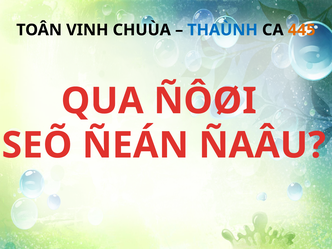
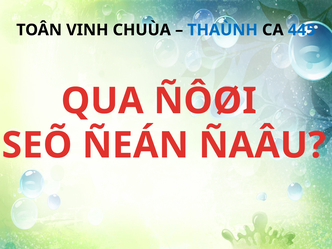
445 colour: orange -> blue (302, 30)
